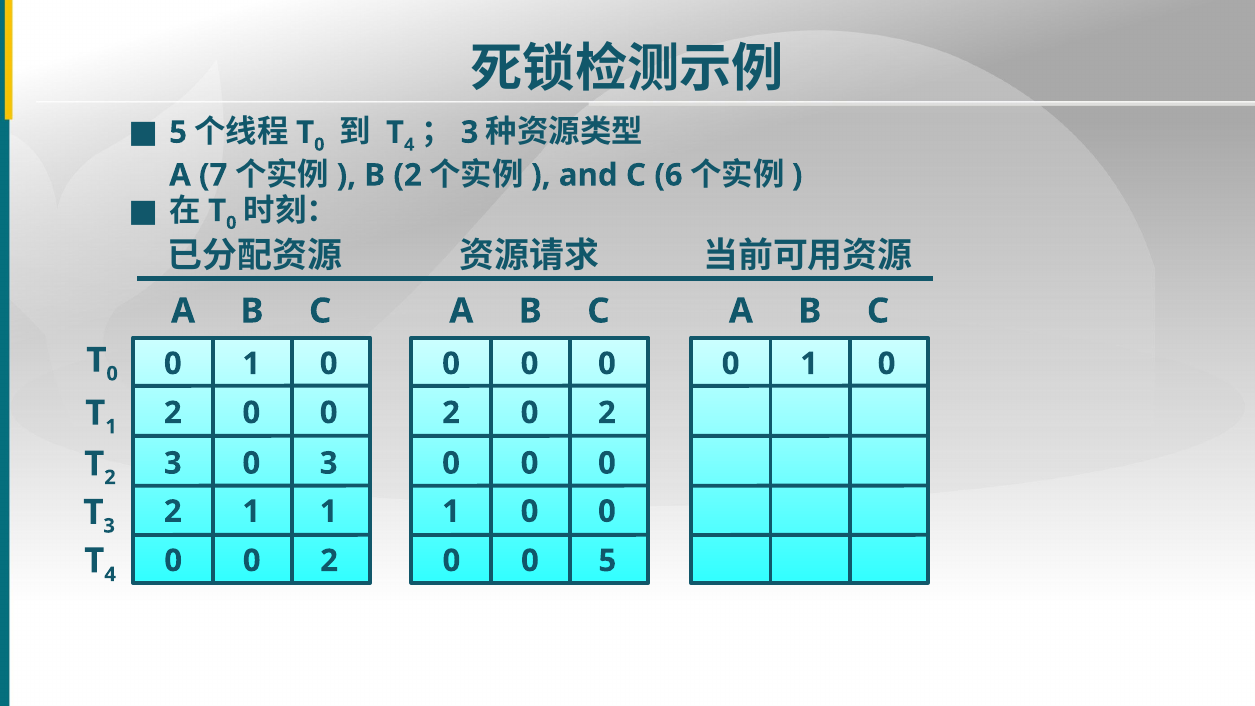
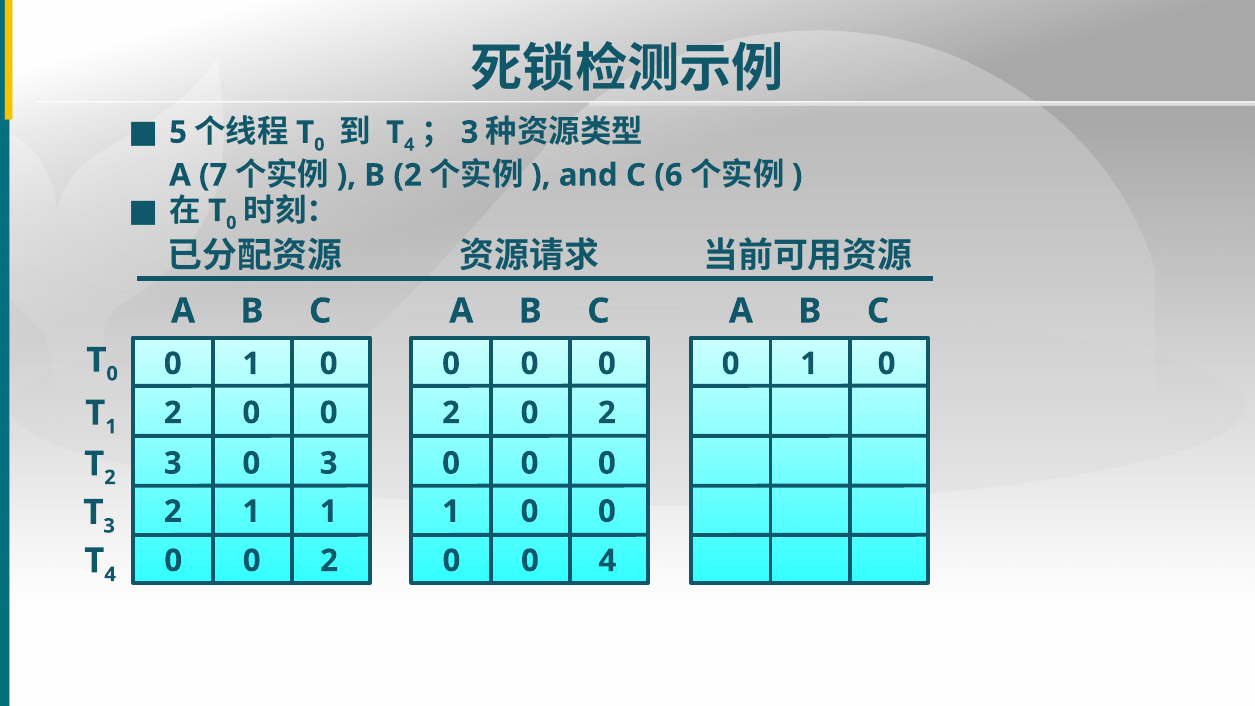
0 5: 5 -> 4 (607, 561)
